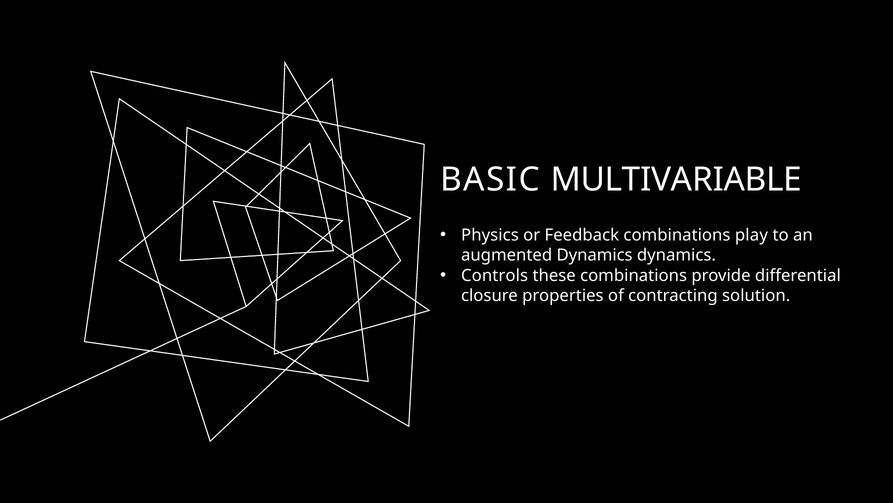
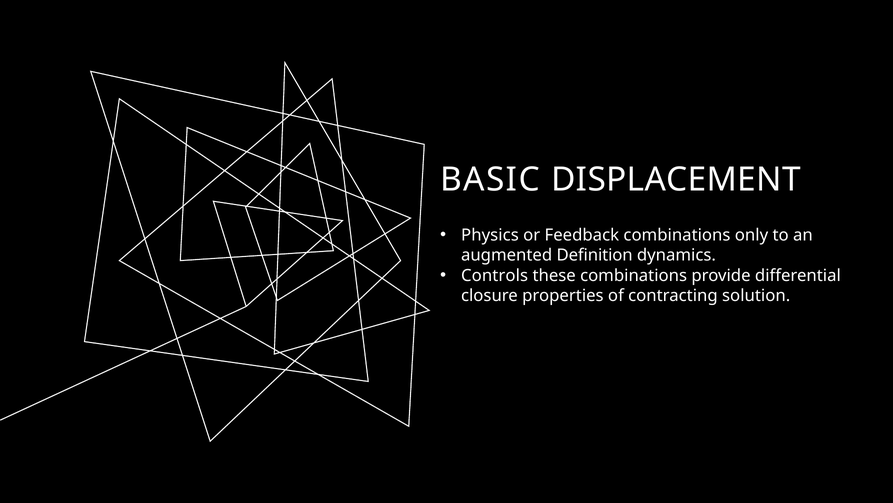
MULTIVARIABLE: MULTIVARIABLE -> DISPLACEMENT (676, 179)
play: play -> only (751, 235)
augmented Dynamics: Dynamics -> Definition (595, 255)
